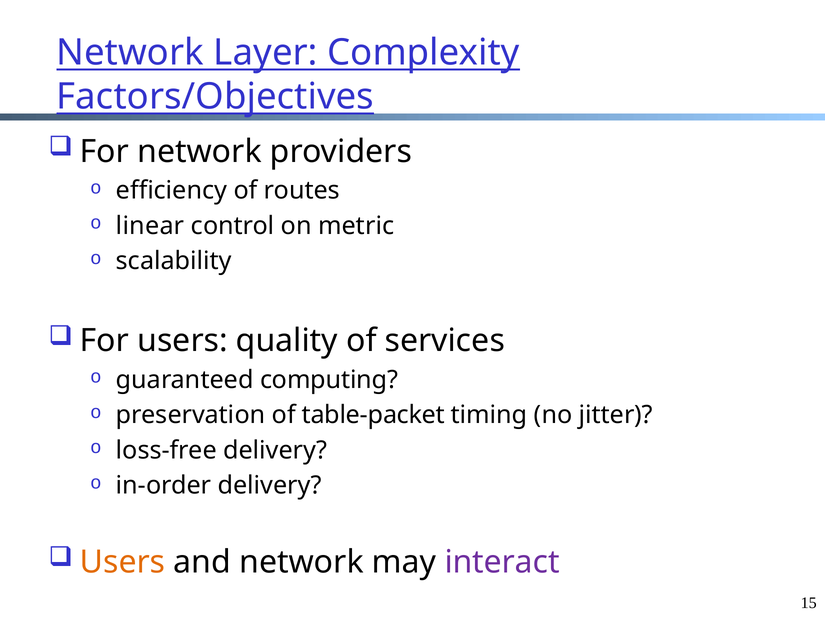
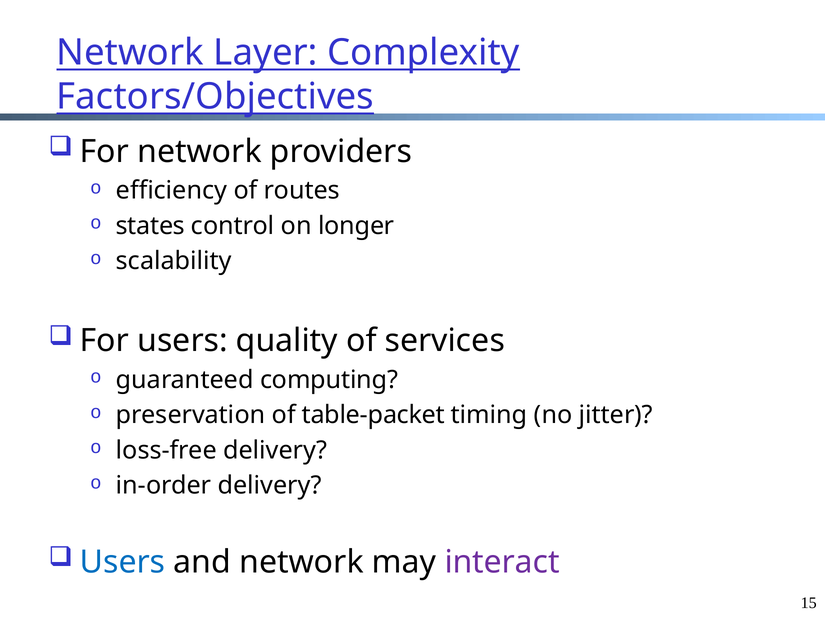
linear: linear -> states (150, 226)
metric: metric -> longer (356, 226)
Users colour: orange -> blue (123, 562)
